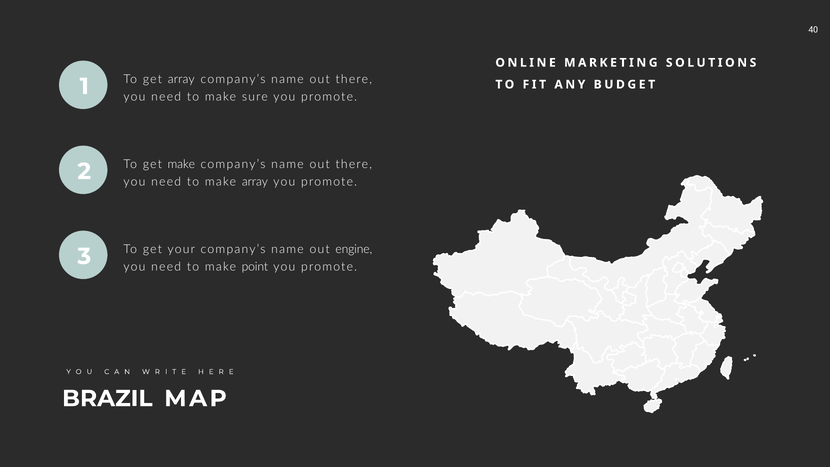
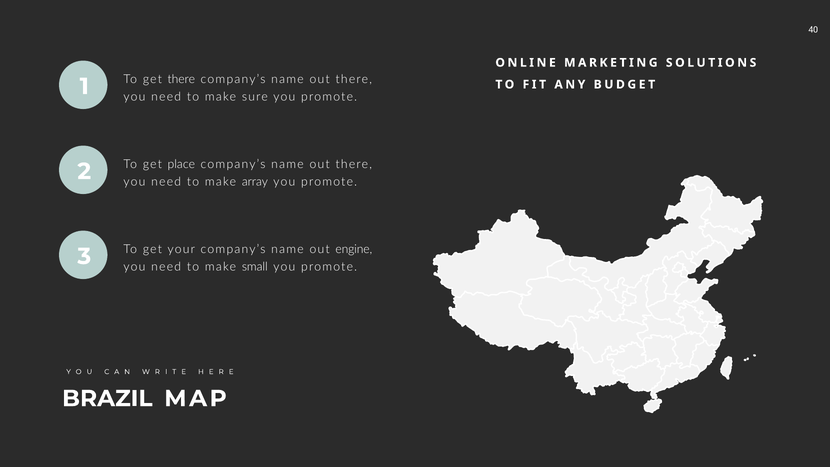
get array: array -> there (181, 79)
get make: make -> place (181, 164)
point: point -> small (255, 267)
